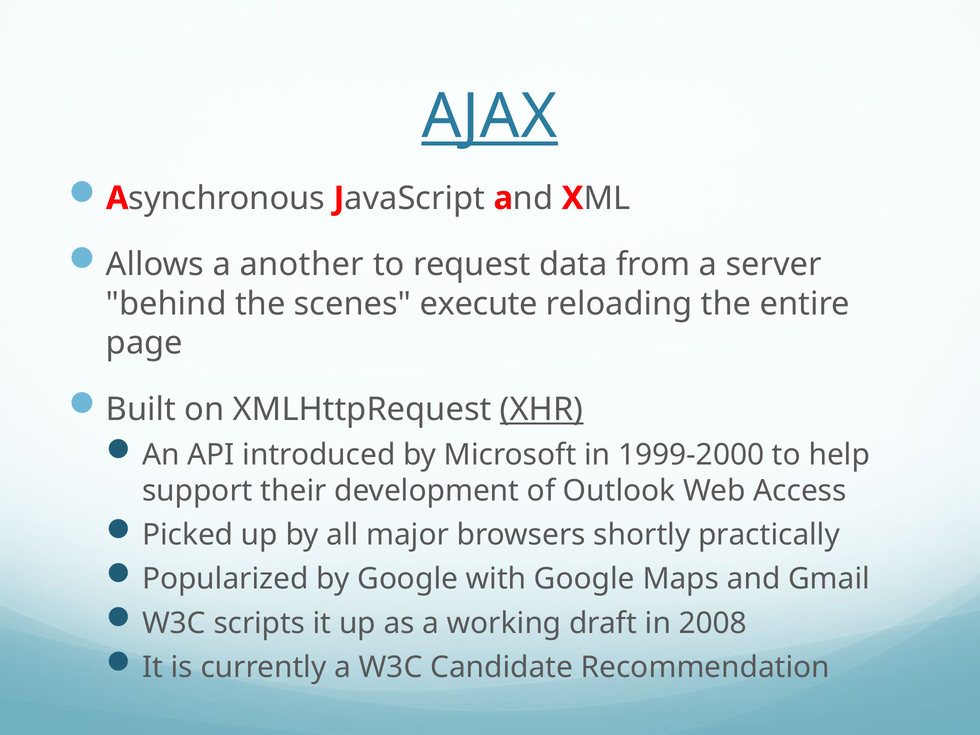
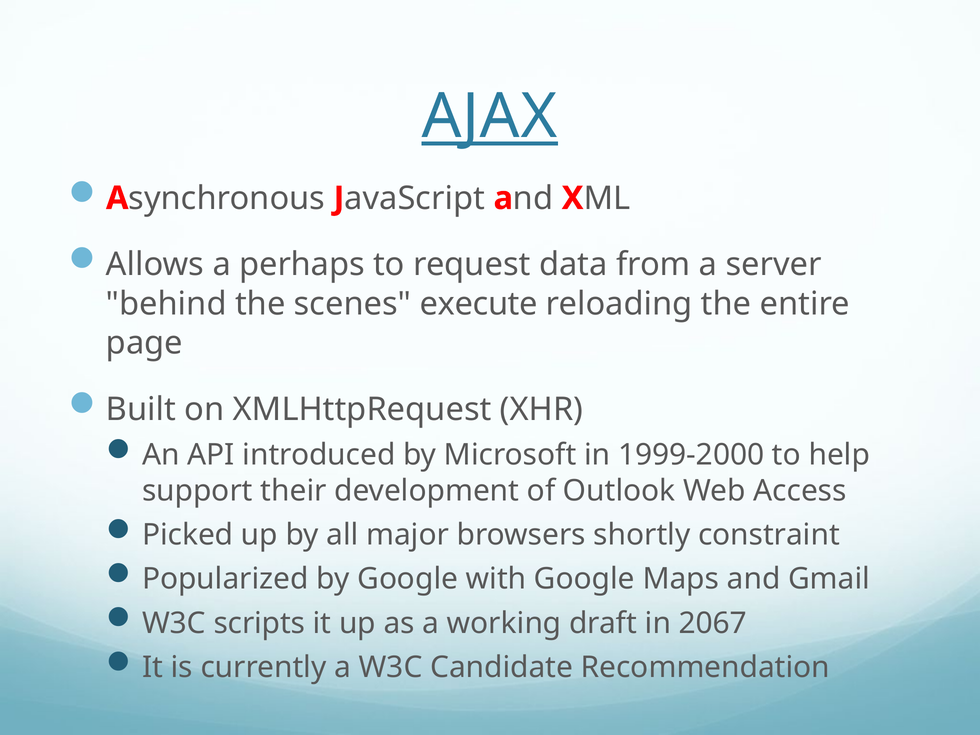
another: another -> perhaps (302, 265)
XHR underline: present -> none (542, 409)
practically: practically -> constraint (769, 535)
2008: 2008 -> 2067 (713, 623)
